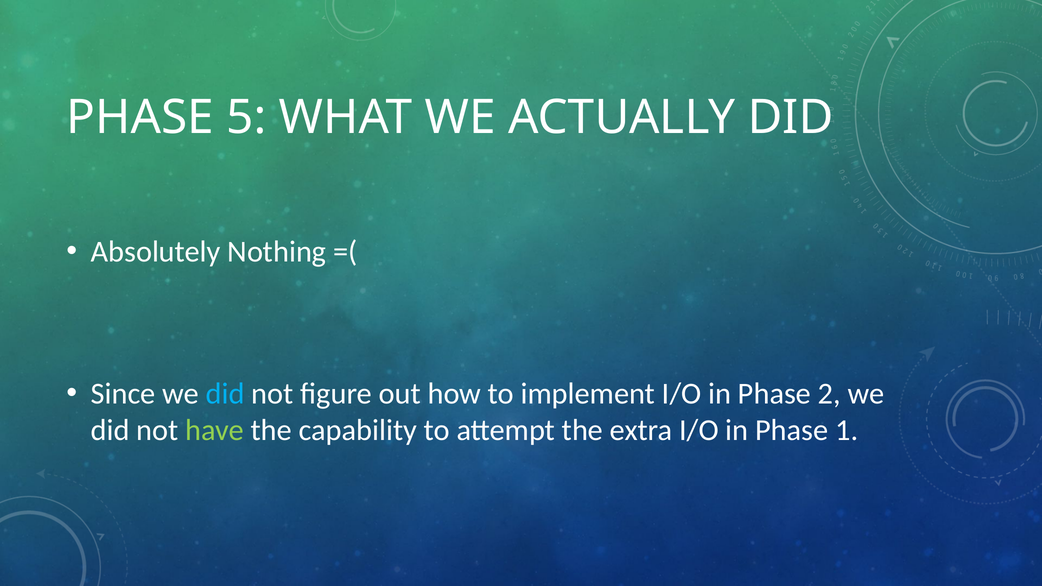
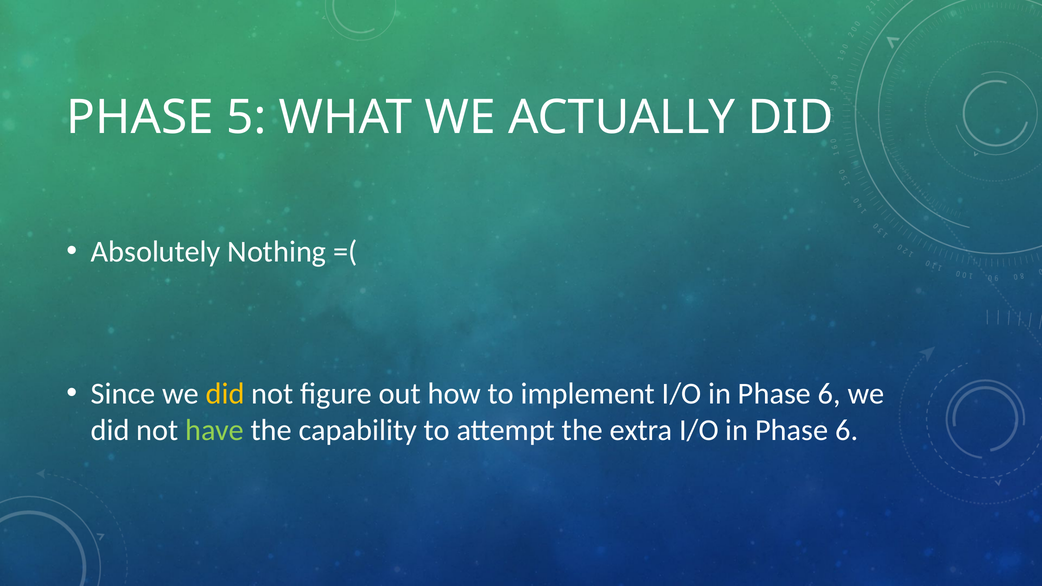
did colour: light blue -> yellow (225, 394)
2: 2 -> 6 (829, 394)
1: 1 -> 6 (847, 430)
